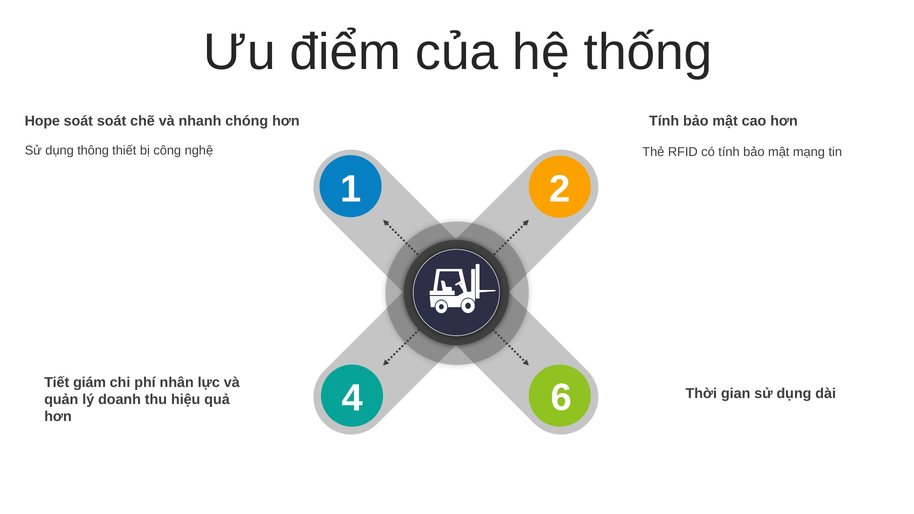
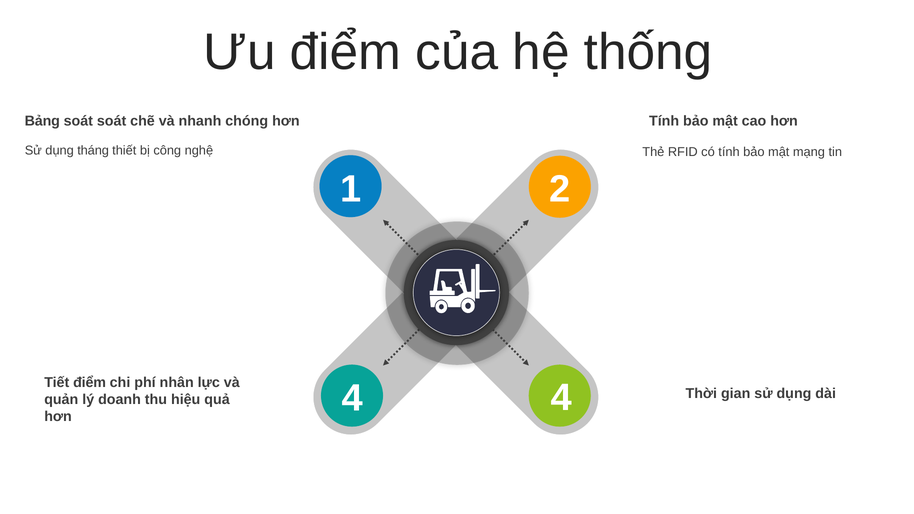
Hope: Hope -> Bảng (42, 121)
thông: thông -> tháng (93, 151)
Tiết giám: giám -> điểm (90, 382)
4 6: 6 -> 4 (561, 398)
